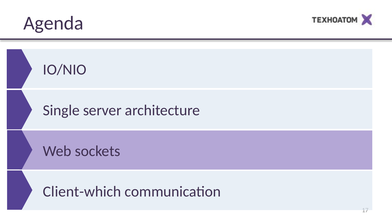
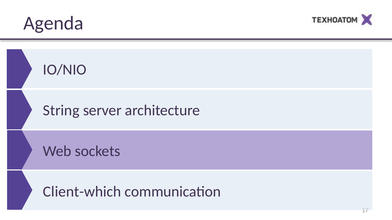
Single: Single -> String (61, 111)
